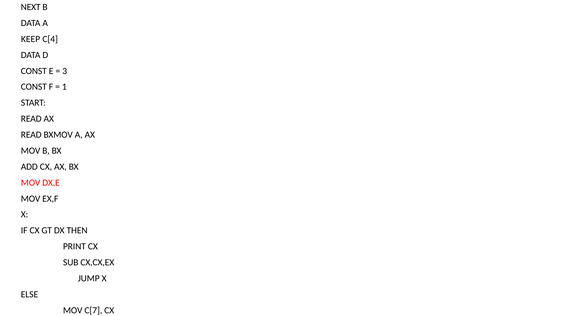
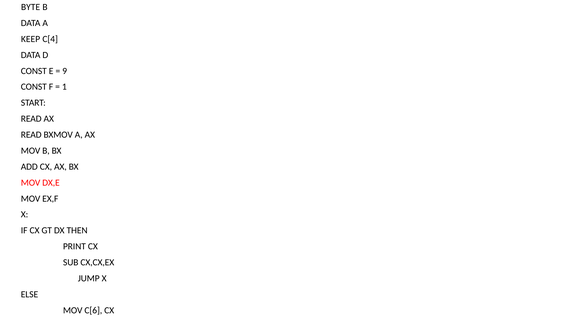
NEXT: NEXT -> BYTE (31, 7)
3: 3 -> 9 (65, 71)
C[7: C[7 -> C[6 (93, 310)
